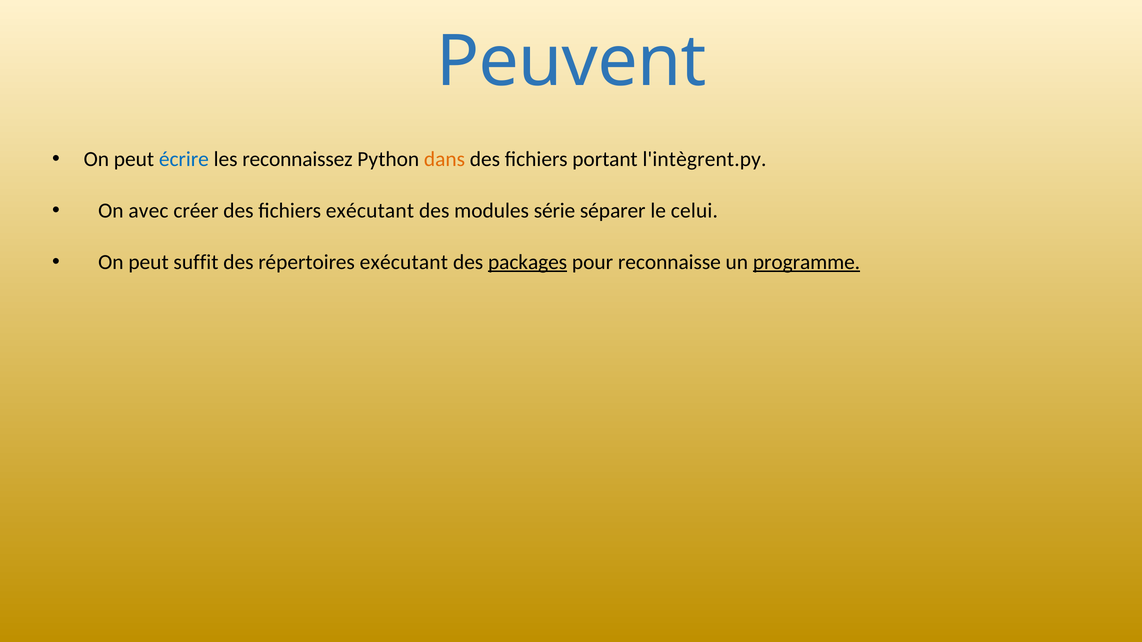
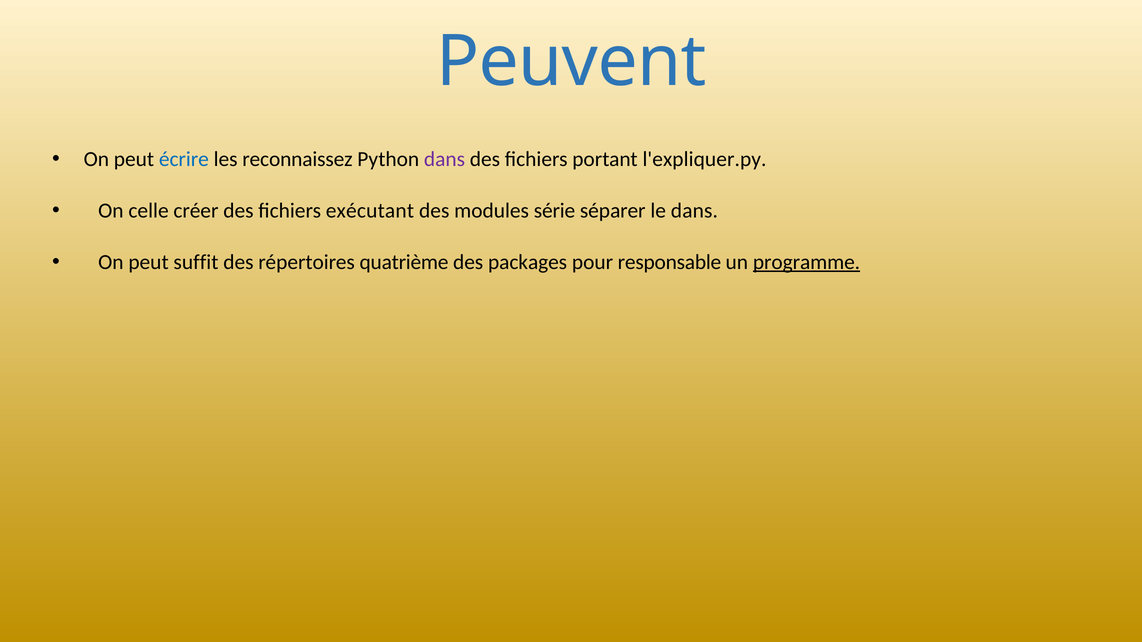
dans colour: orange -> purple (445, 159)
l'intègrent.py: l'intègrent.py -> l'expliquer.py (704, 159)
avec: avec -> celle (149, 211)
le celui: celui -> dans (694, 211)
répertoires exécutant: exécutant -> quatrième (404, 262)
packages underline: present -> none (528, 262)
reconnaisse: reconnaisse -> responsable (669, 262)
